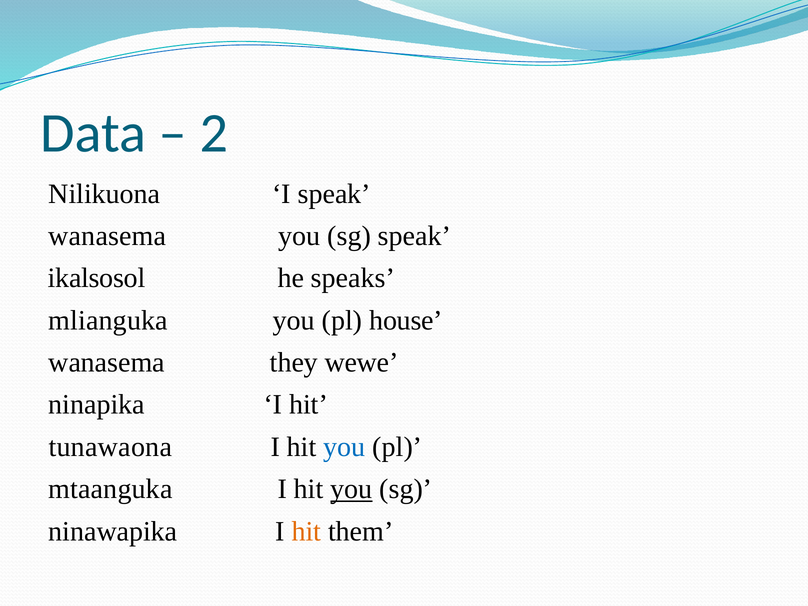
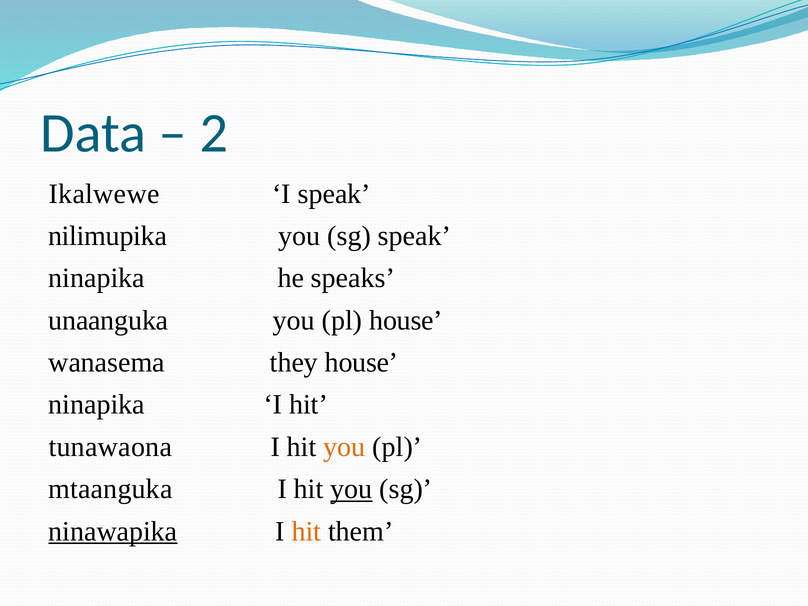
Nilikuona: Nilikuona -> Ikalwewe (104, 194)
wanasema: wanasema -> nilimupika (108, 236)
ikalsosol: ikalsosol -> ninapika (97, 278)
mlianguka: mlianguka -> unaanguka (108, 320)
they wewe: wewe -> house (362, 363)
you colour: blue -> orange (344, 447)
ninawapika underline: none -> present (113, 531)
